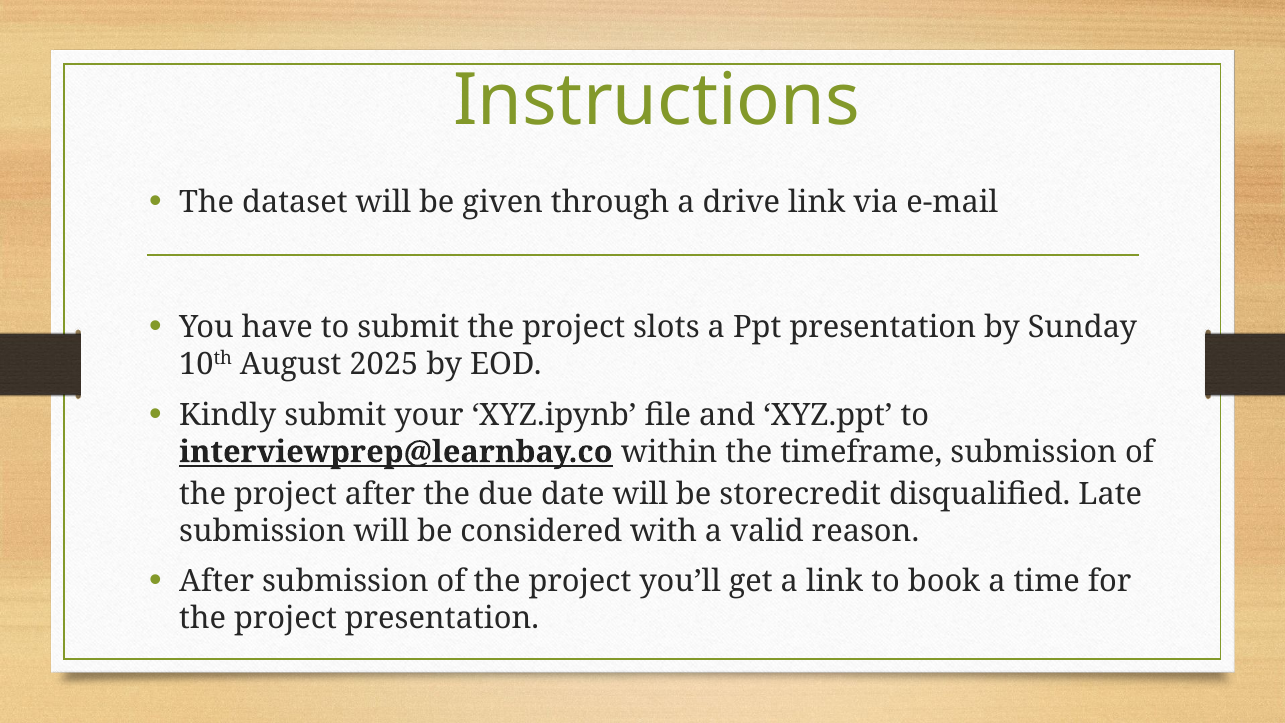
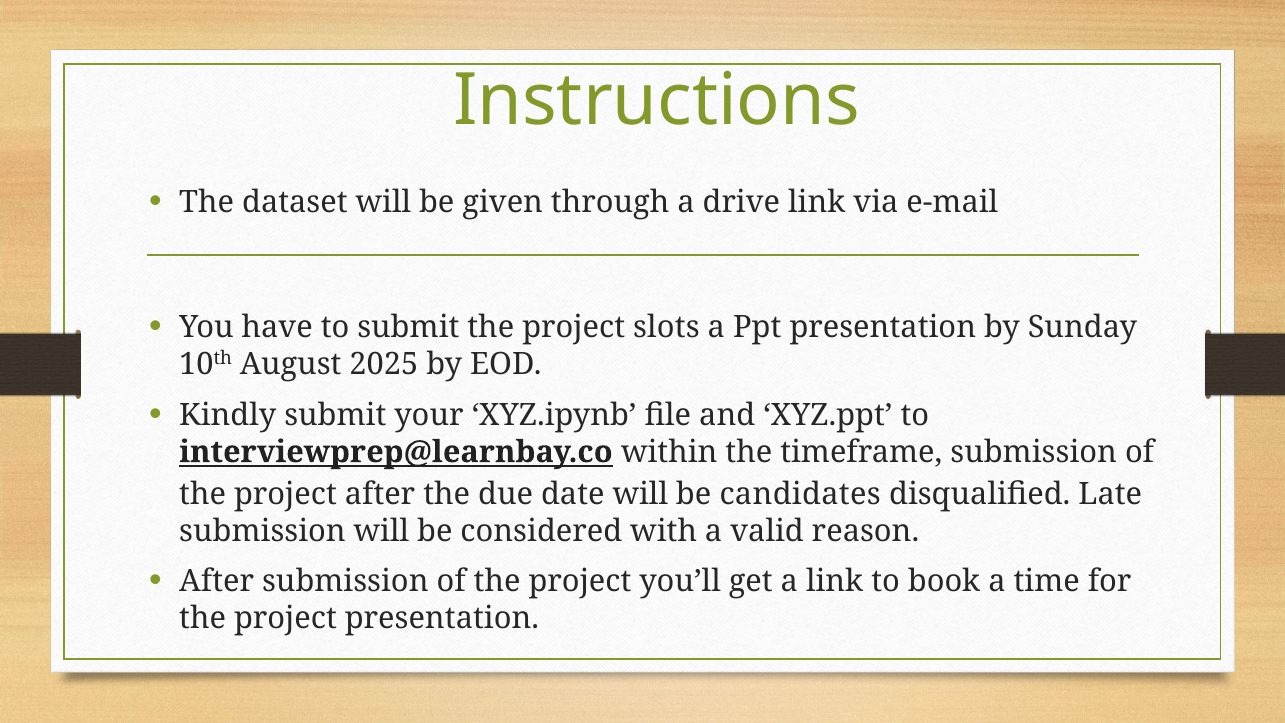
storecredit: storecredit -> candidates (800, 494)
